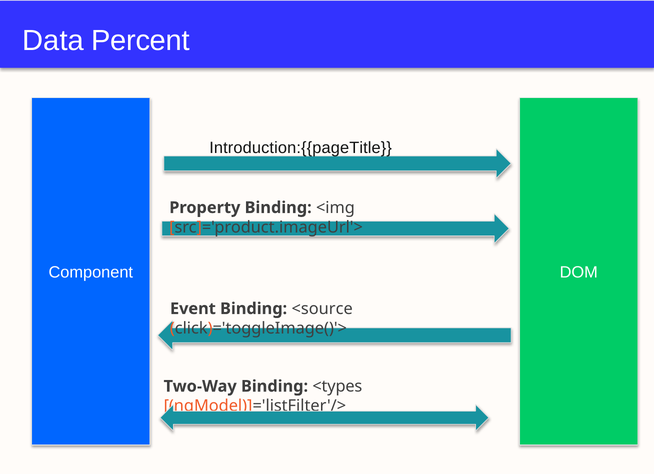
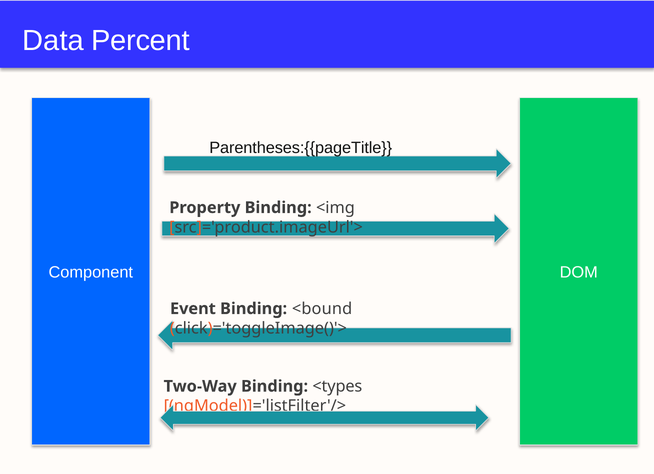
Introduction:{{pageTitle: Introduction:{{pageTitle -> Parentheses:{{pageTitle (301, 148)
<source: <source -> <bound (322, 309)
